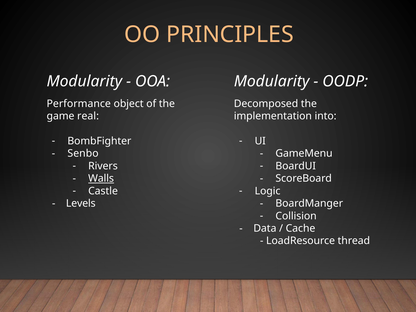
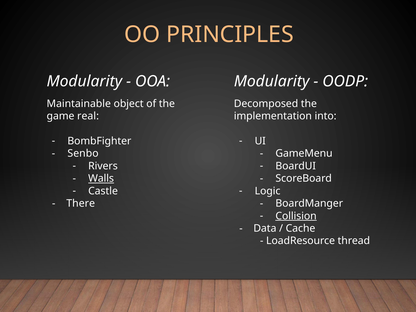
Performance: Performance -> Maintainable (79, 104)
Levels: Levels -> There (81, 203)
Collision underline: none -> present (296, 216)
